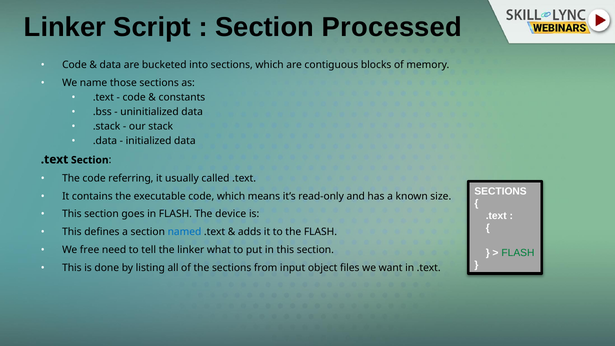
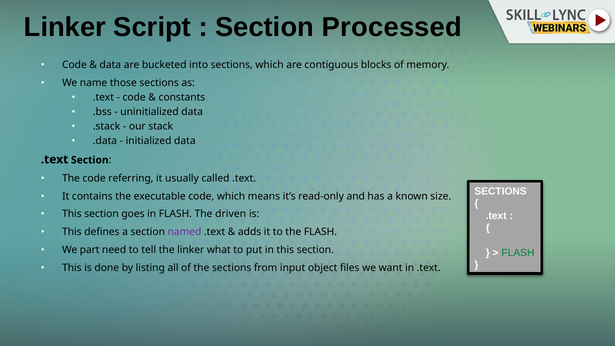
device: device -> driven (231, 214)
named colour: blue -> purple (185, 232)
free: free -> part (90, 250)
